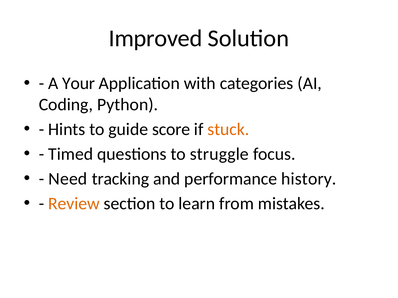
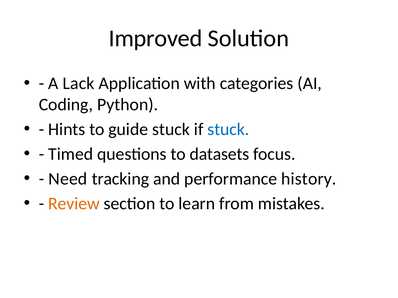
Your: Your -> Lack (78, 83)
guide score: score -> stuck (171, 129)
stuck colour: orange -> blue (228, 129)
struggle: struggle -> datasets (219, 154)
